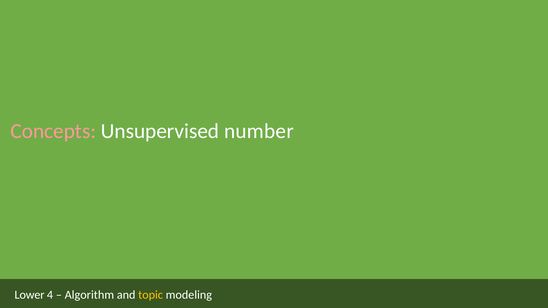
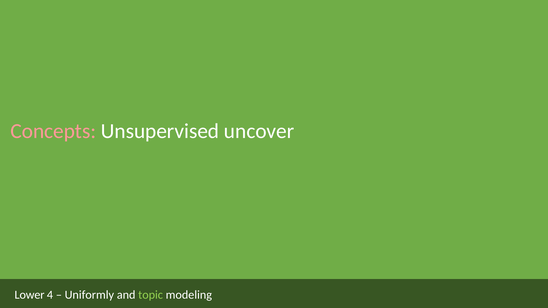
number: number -> uncover (259, 131)
Algorithm: Algorithm -> Uniformly (89, 295)
topic colour: yellow -> light green (151, 295)
